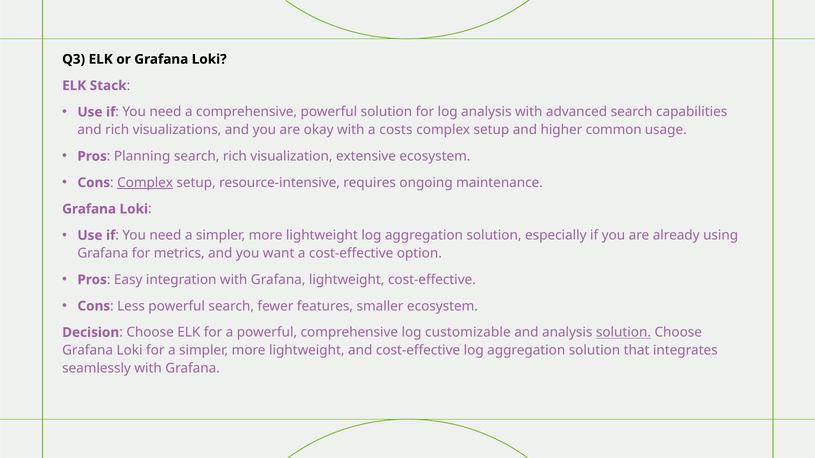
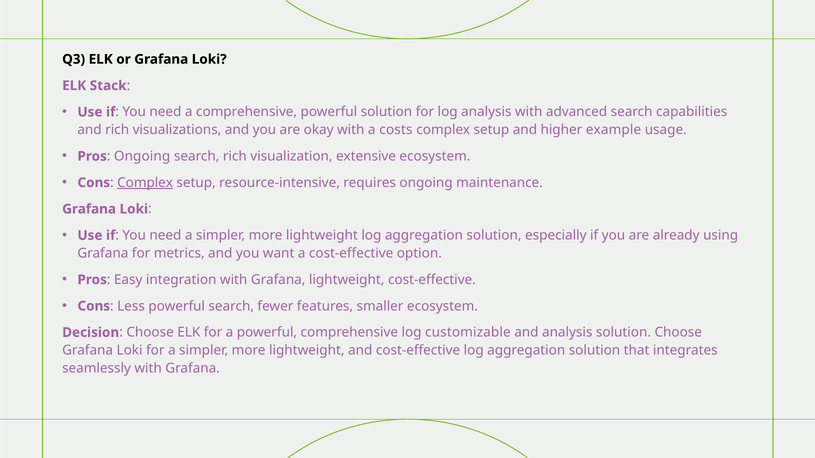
common: common -> example (614, 130)
Pros Planning: Planning -> Ongoing (142, 156)
solution underline: present -> none (623, 333)
